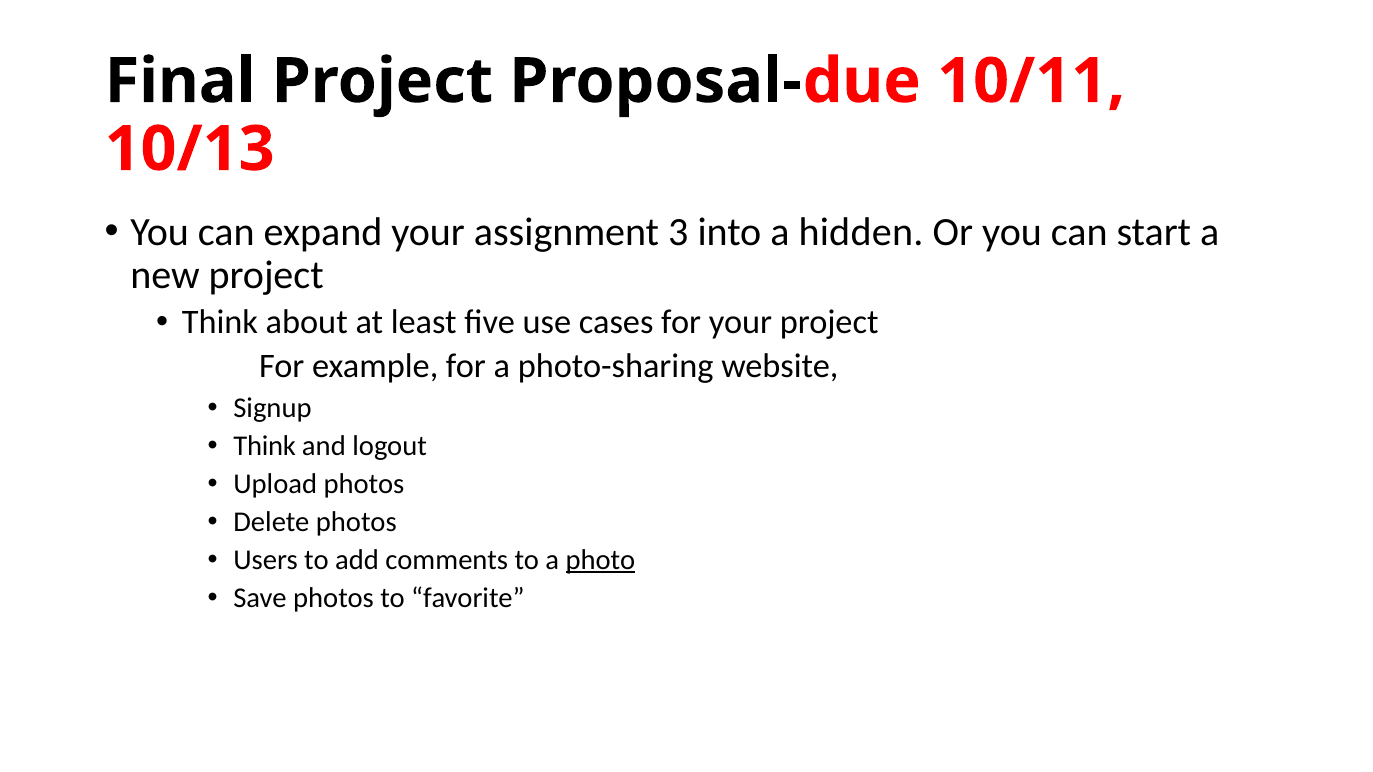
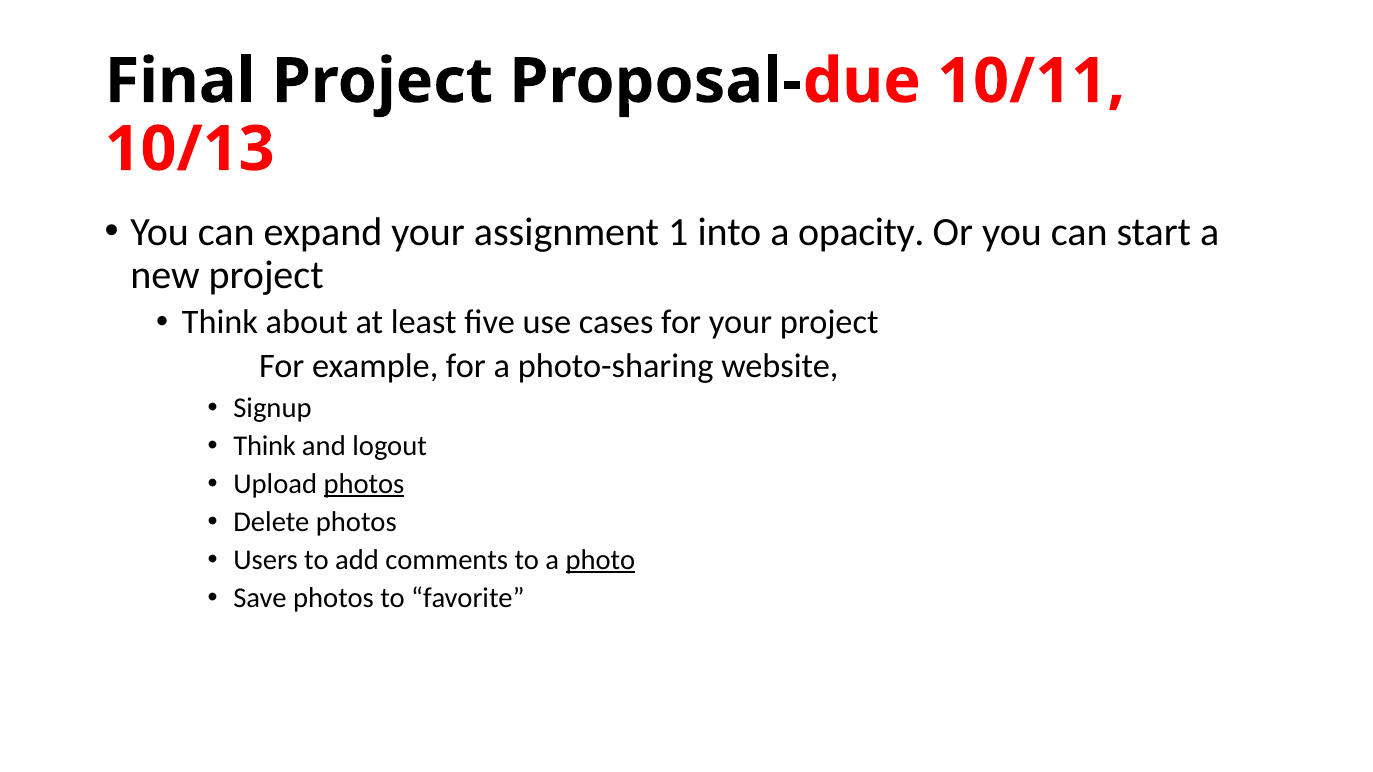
3: 3 -> 1 (678, 232)
hidden: hidden -> opacity (861, 232)
photos underline: none -> present (364, 484)
